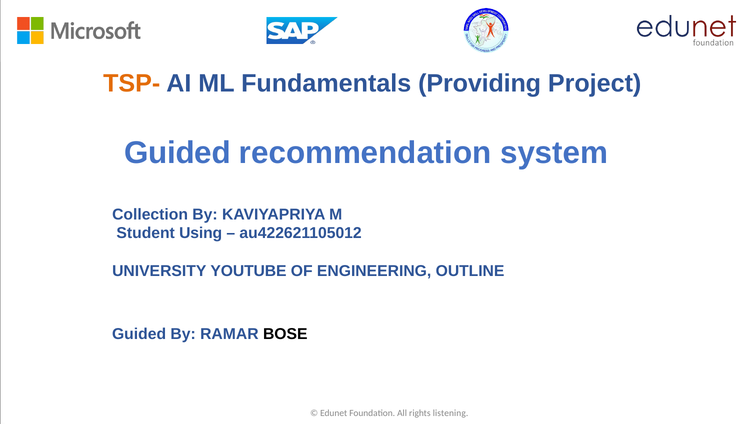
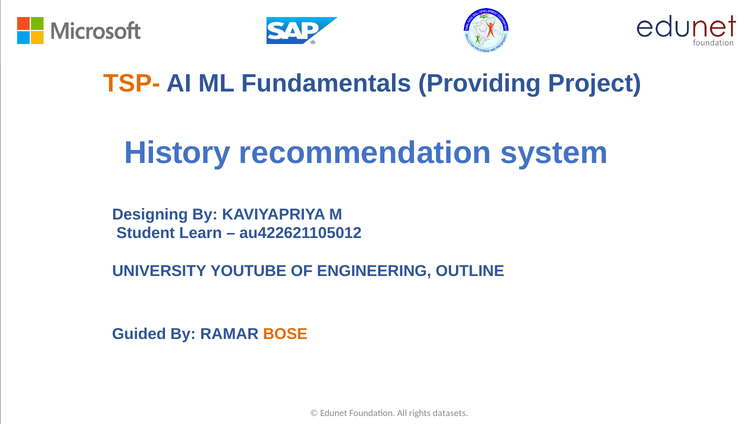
Guided: Guided -> History (177, 153)
Collection: Collection -> Designing (150, 214)
Using: Using -> Learn (201, 233)
BOSE colour: black -> orange (285, 334)
listening: listening -> datasets (451, 413)
